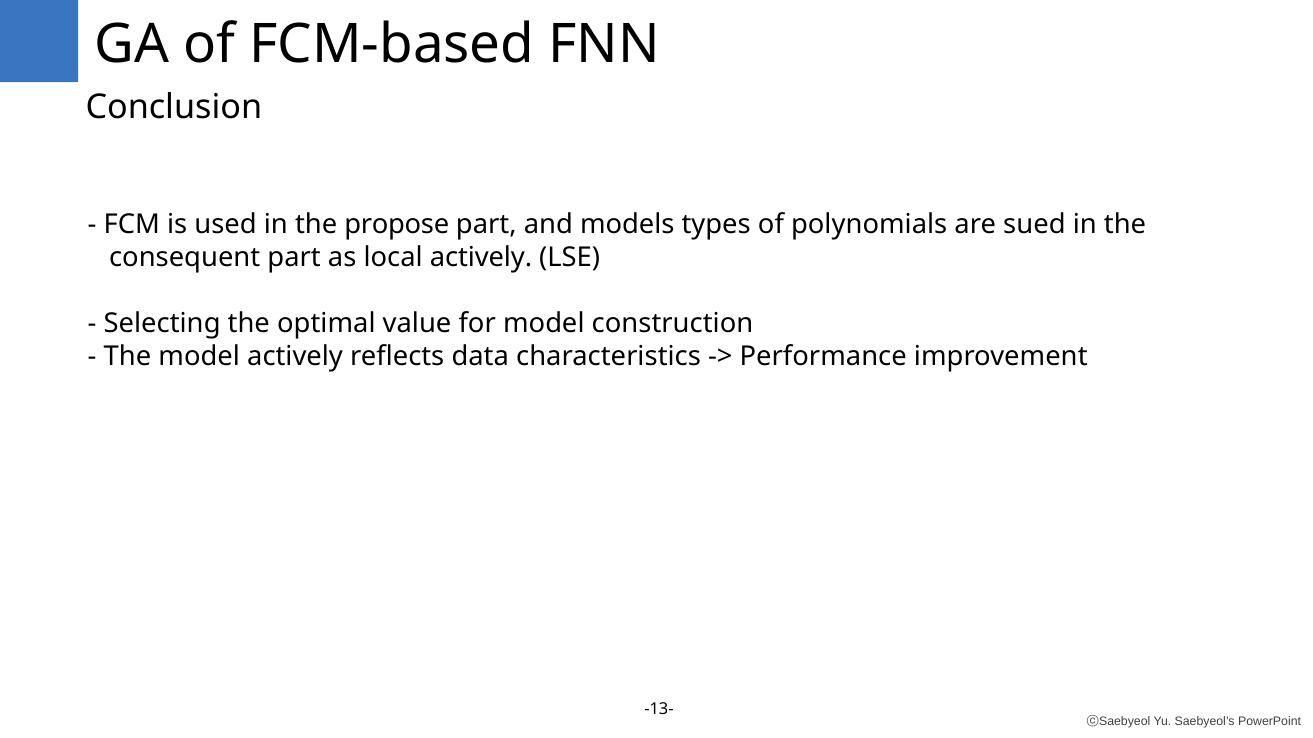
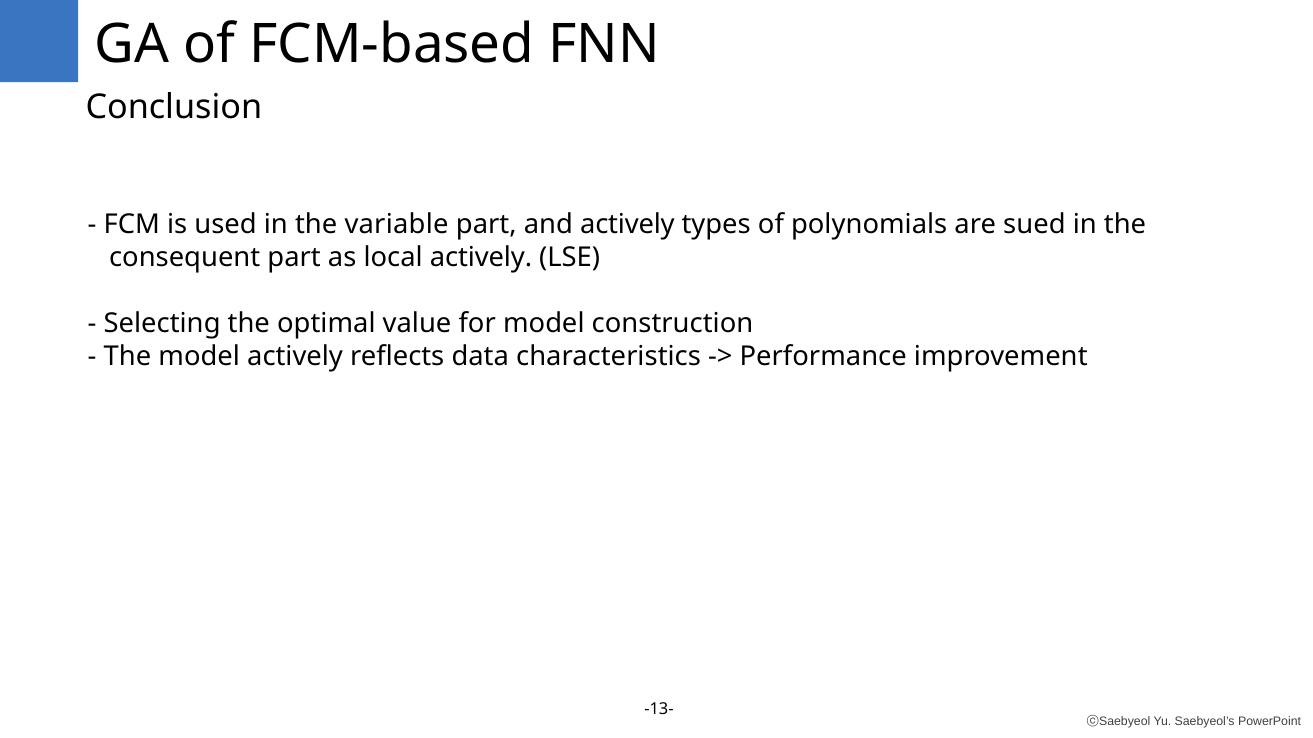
propose: propose -> variable (397, 225)
and models: models -> actively (627, 225)
